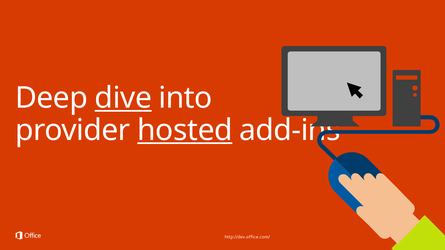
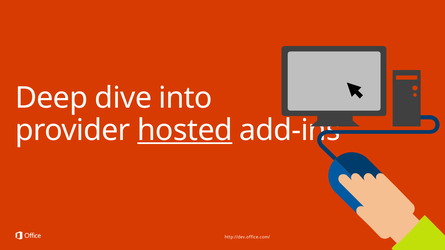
dive underline: present -> none (123, 98)
